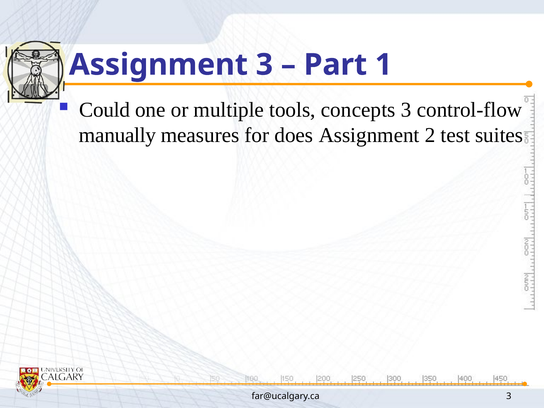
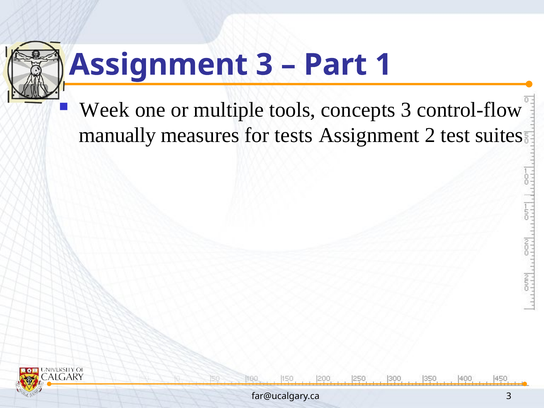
Could: Could -> Week (105, 110)
does: does -> tests (294, 135)
